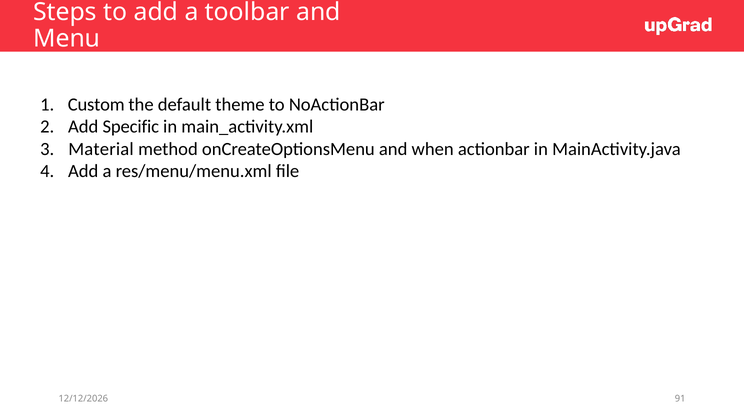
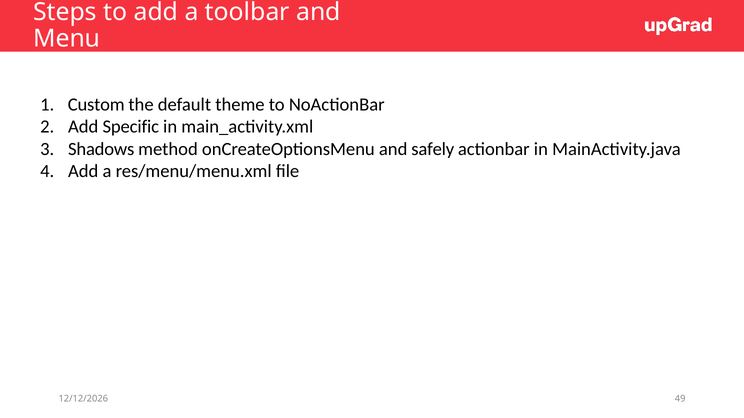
Material: Material -> Shadows (101, 149)
when: when -> safely (433, 149)
91: 91 -> 49 (680, 399)
